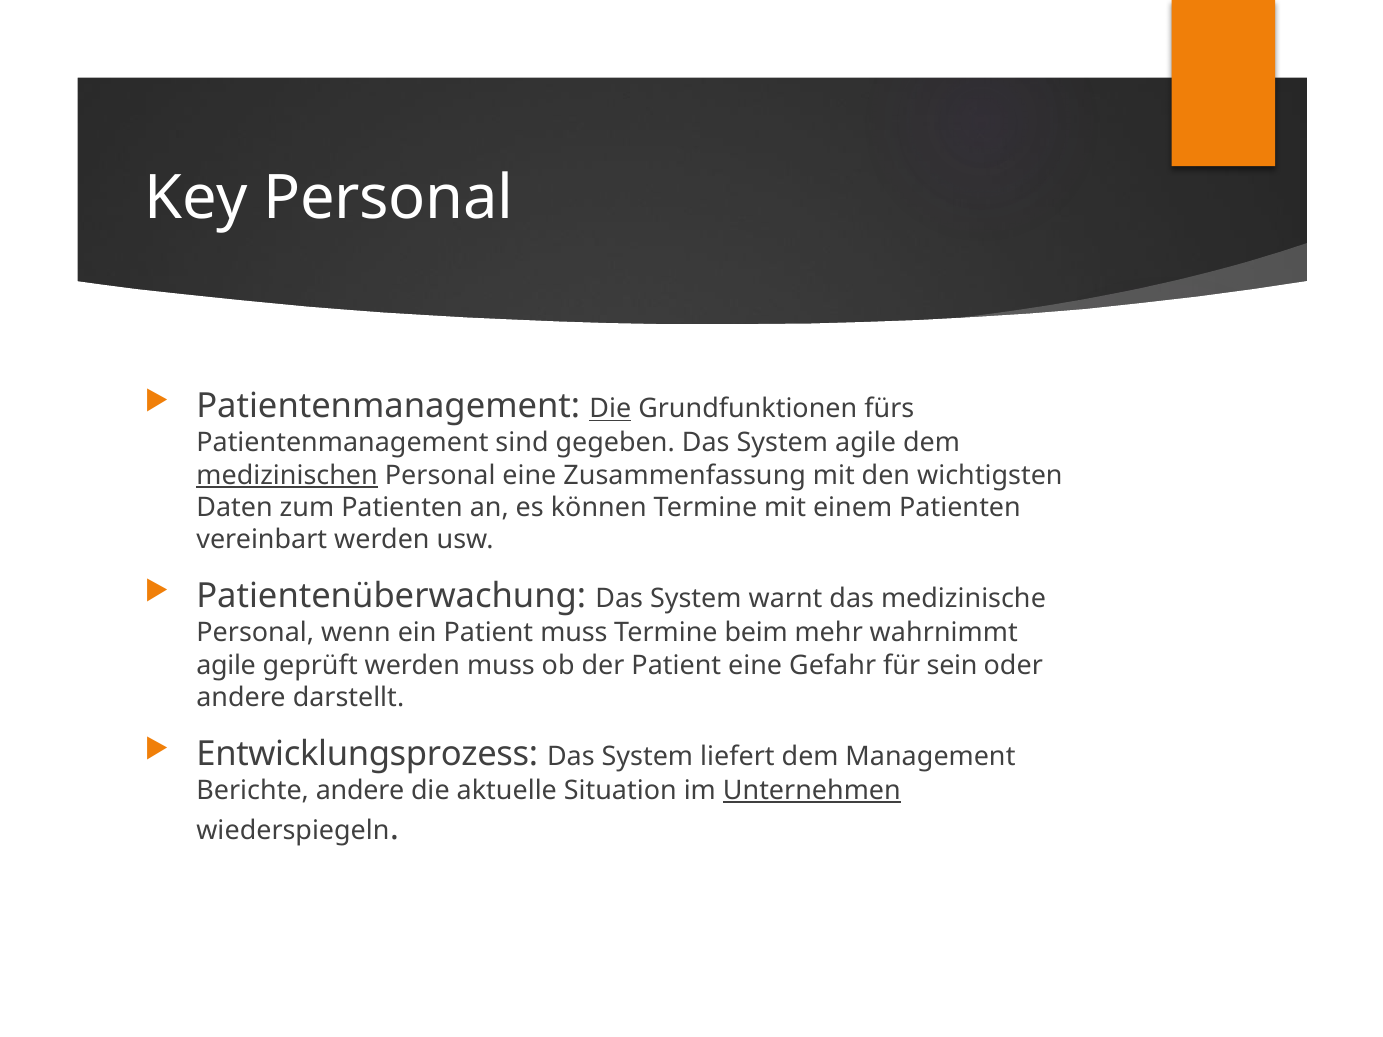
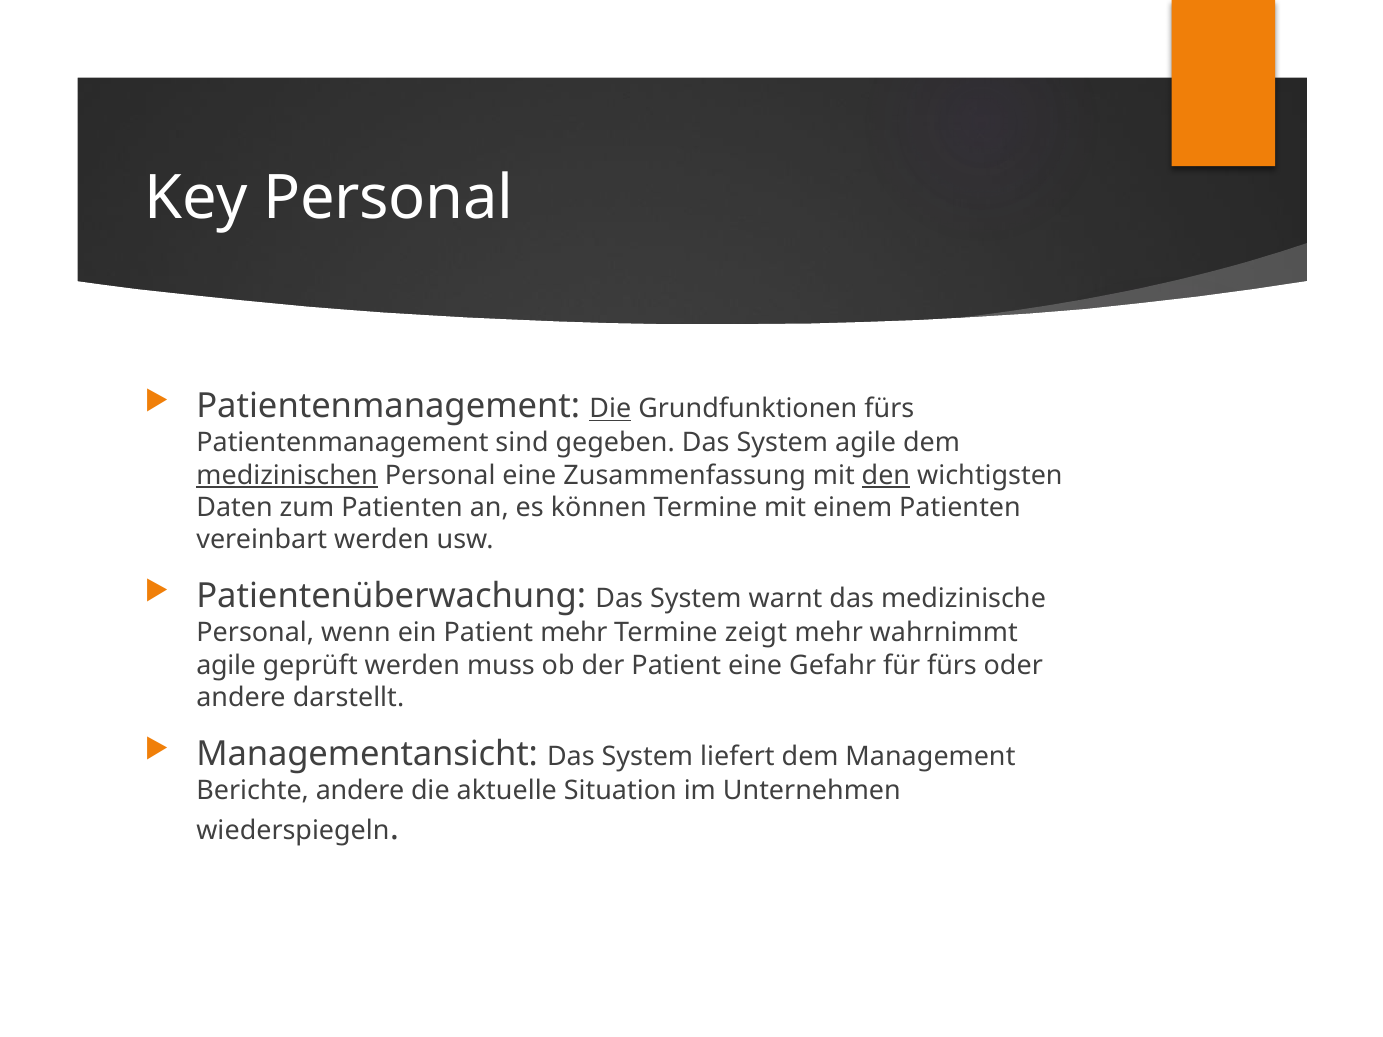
den underline: none -> present (886, 475)
Patient muss: muss -> mehr (574, 633)
beim: beim -> zeigt (756, 633)
für sein: sein -> fürs (952, 665)
Entwicklungsprozess: Entwicklungsprozess -> Managementansicht (367, 754)
Unternehmen underline: present -> none (812, 791)
